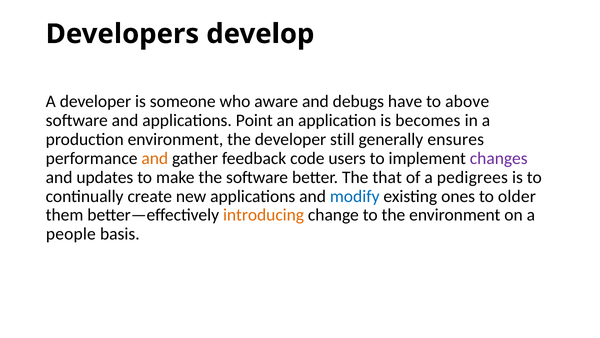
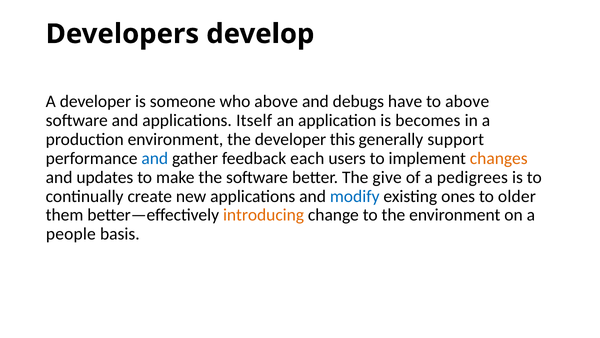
who aware: aware -> above (276, 101)
Point: Point -> Itself (254, 120)
still: still -> this (342, 139)
ensures: ensures -> support (456, 139)
and colour: orange -> blue (155, 158)
code: code -> each (307, 158)
changes colour: purple -> orange (499, 158)
that: that -> give (387, 177)
